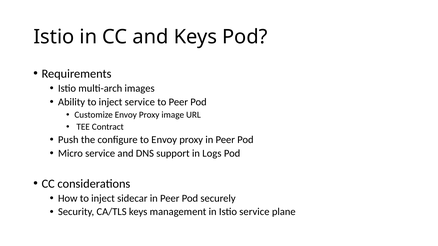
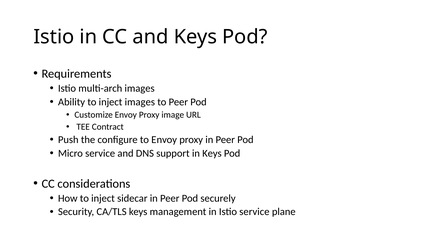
inject service: service -> images (140, 102)
in Logs: Logs -> Keys (212, 154)
